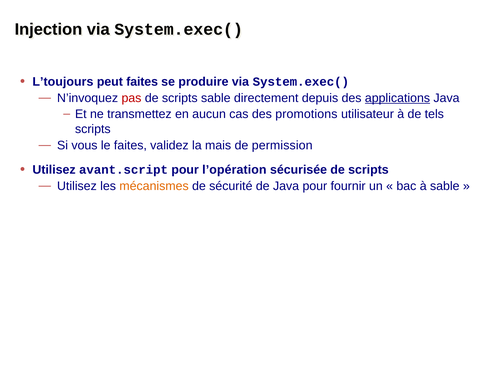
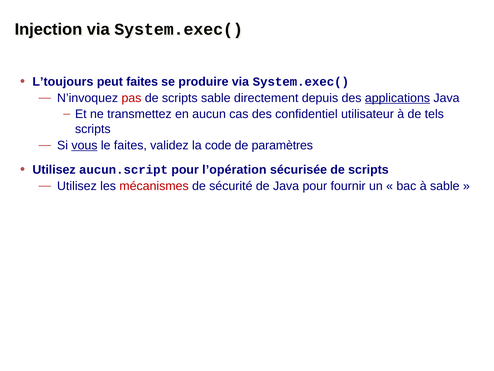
promotions: promotions -> confidentiel (306, 114)
vous underline: none -> present (84, 145)
mais: mais -> code (218, 145)
permission: permission -> paramètres (282, 145)
avant.script: avant.script -> aucun.script (124, 170)
mécanismes colour: orange -> red (154, 186)
